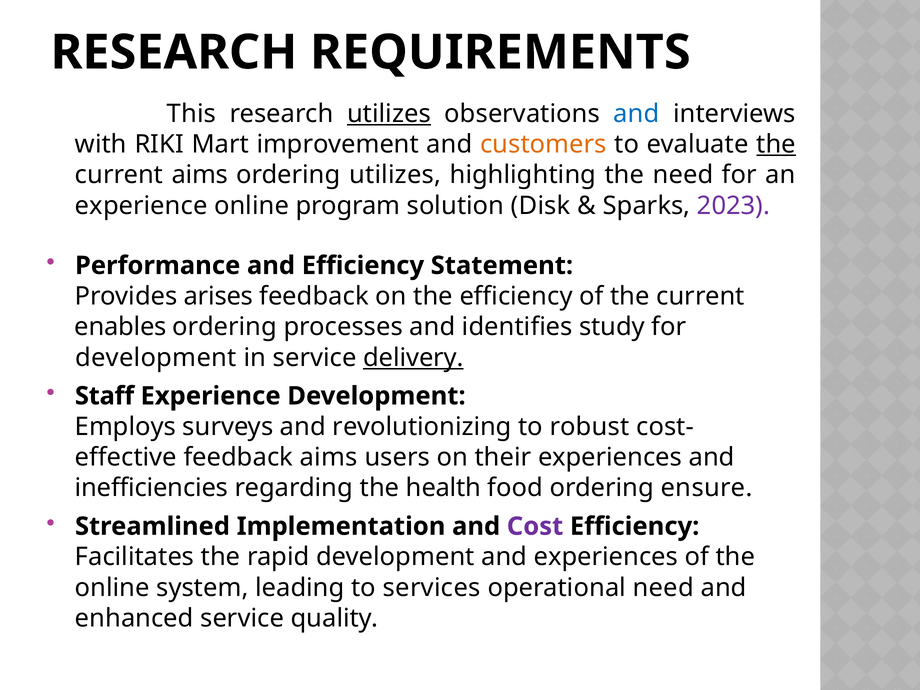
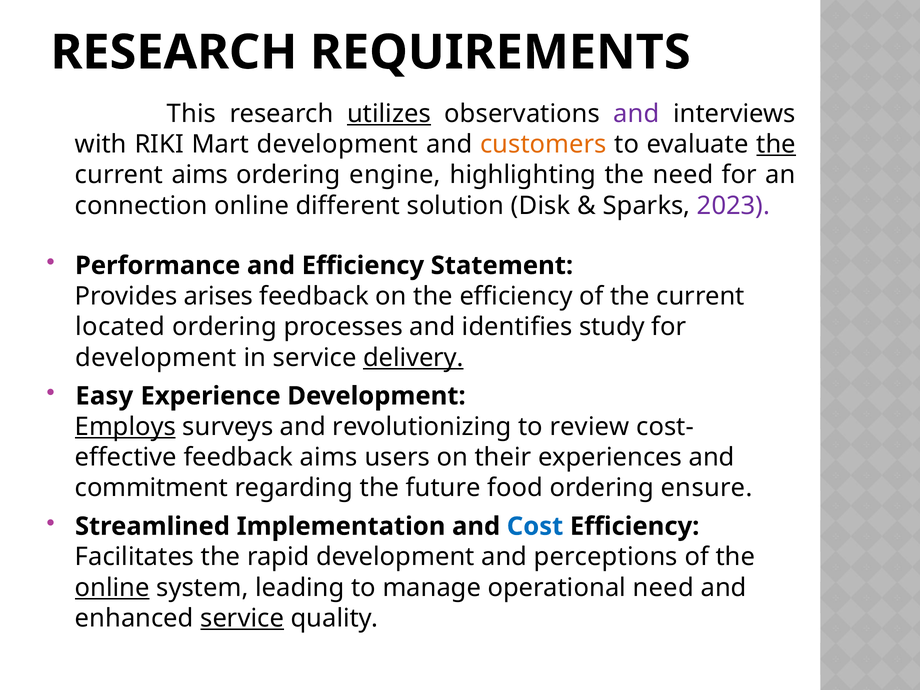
and colour: blue -> purple (636, 114)
Mart improvement: improvement -> development (338, 144)
ordering utilizes: utilizes -> engine (395, 175)
experience: experience -> connection (141, 206)
program: program -> different (348, 206)
enables: enables -> located (120, 327)
Staff: Staff -> Easy (104, 396)
Employs underline: none -> present (125, 427)
robust: robust -> review (590, 427)
inefficiencies: inefficiencies -> commitment (151, 488)
health: health -> future (443, 488)
Cost colour: purple -> blue (535, 526)
and experiences: experiences -> perceptions (606, 557)
online underline: none -> present (112, 588)
services: services -> manage (432, 588)
service underline: none -> present (242, 618)
